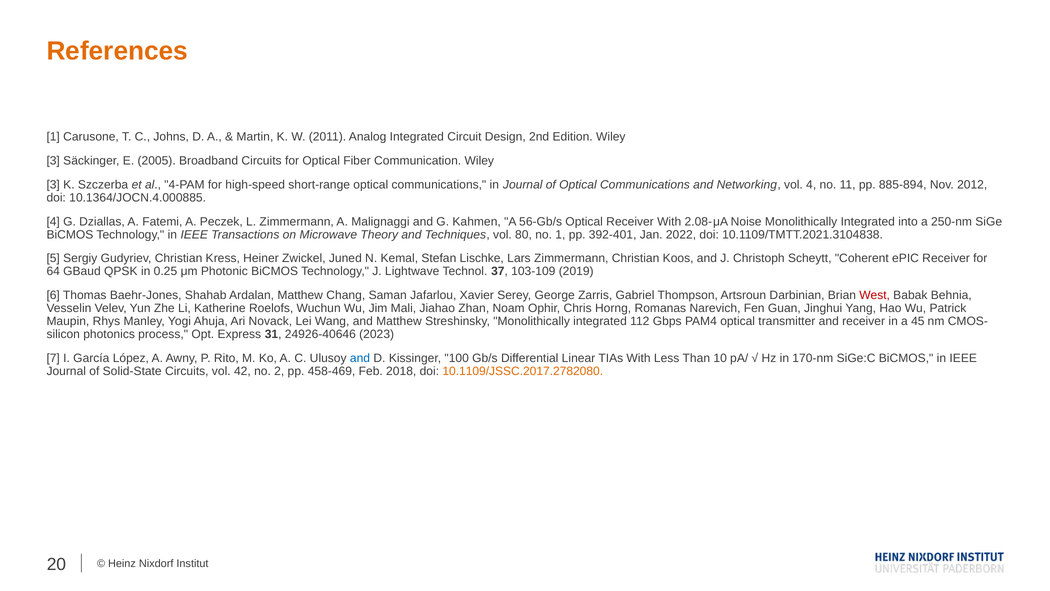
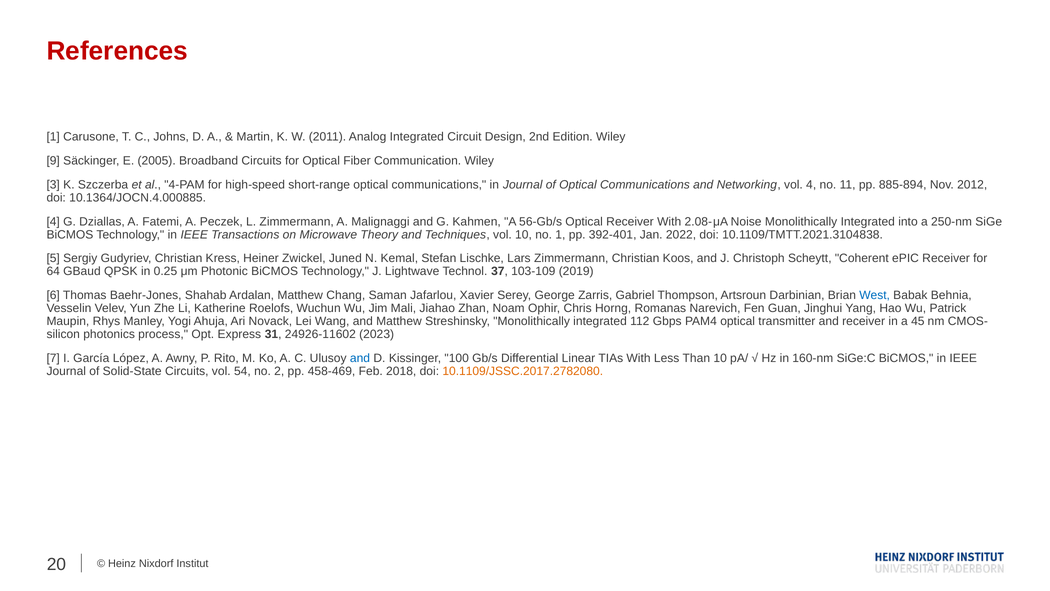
References colour: orange -> red (117, 51)
3: 3 -> 9 (53, 161)
vol 80: 80 -> 10 (524, 234)
West colour: red -> blue (875, 295)
24926-40646: 24926-40646 -> 24926-11602 (320, 334)
170-nm: 170-nm -> 160-nm (813, 358)
42: 42 -> 54 (242, 371)
